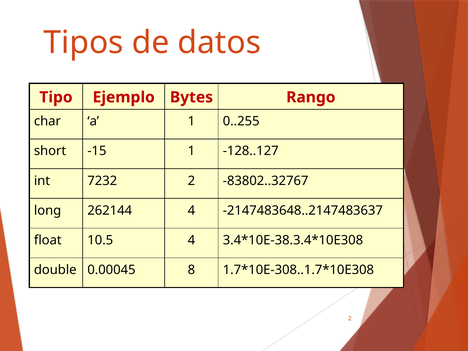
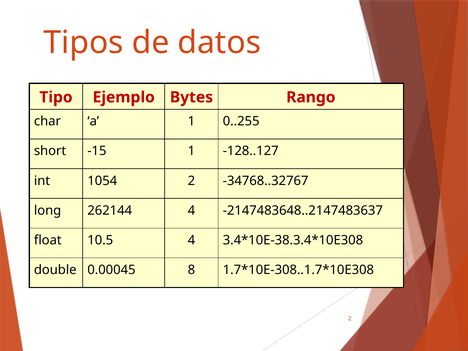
7232: 7232 -> 1054 (102, 181)
-83802..32767: -83802..32767 -> -34768..32767 (266, 181)
